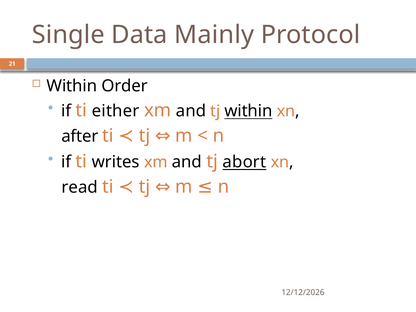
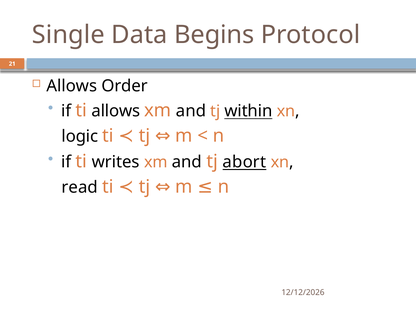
Mainly: Mainly -> Begins (214, 35)
Within: Within -> Allows (72, 86)
ti either: either -> allows (116, 111)
after: after -> logic (80, 136)
